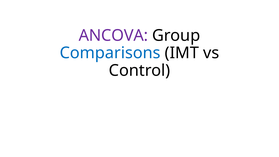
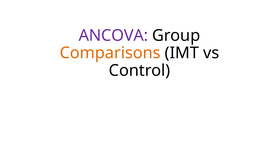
Comparisons colour: blue -> orange (110, 53)
